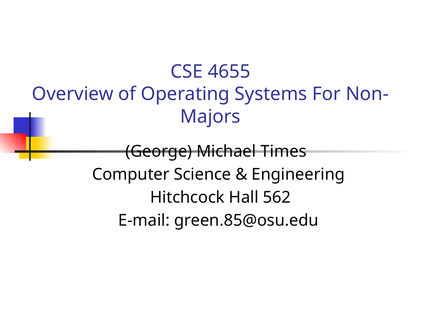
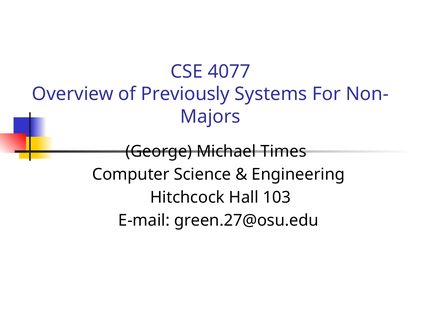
4655: 4655 -> 4077 (229, 71)
Operating: Operating -> Previously (185, 94)
562: 562 -> 103 (277, 197)
green.85@osu.edu: green.85@osu.edu -> green.27@osu.edu (246, 220)
